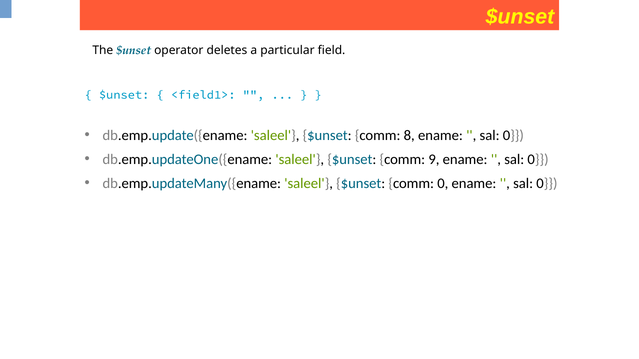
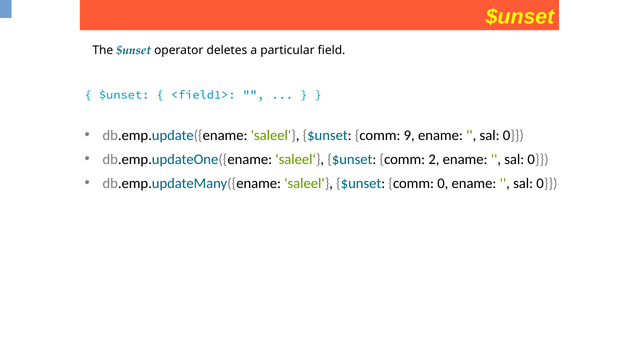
8: 8 -> 9 (409, 136)
9: 9 -> 2 (434, 160)
